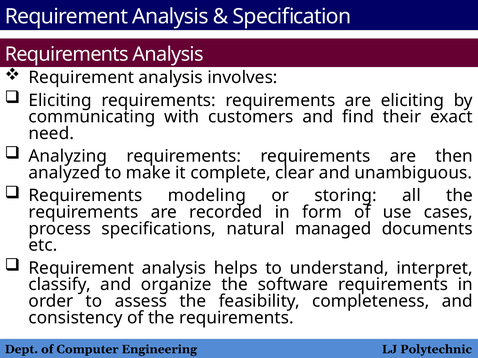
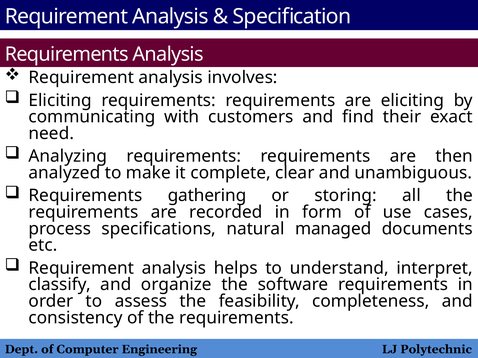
modeling: modeling -> gathering (207, 196)
